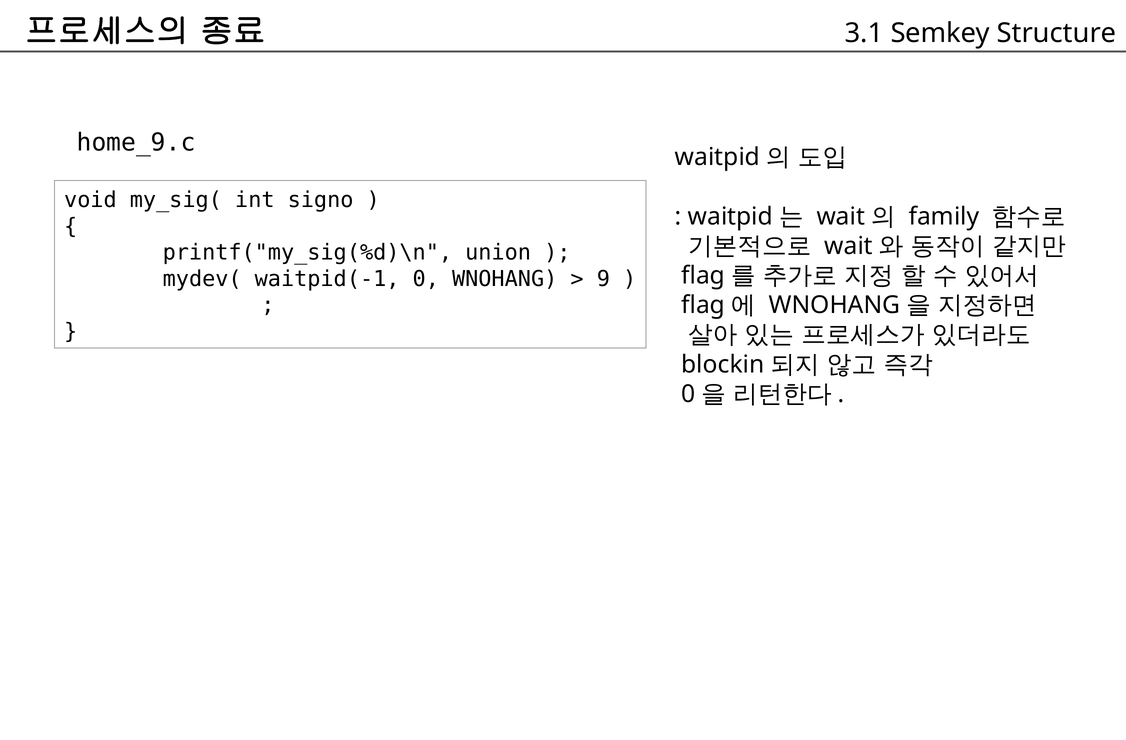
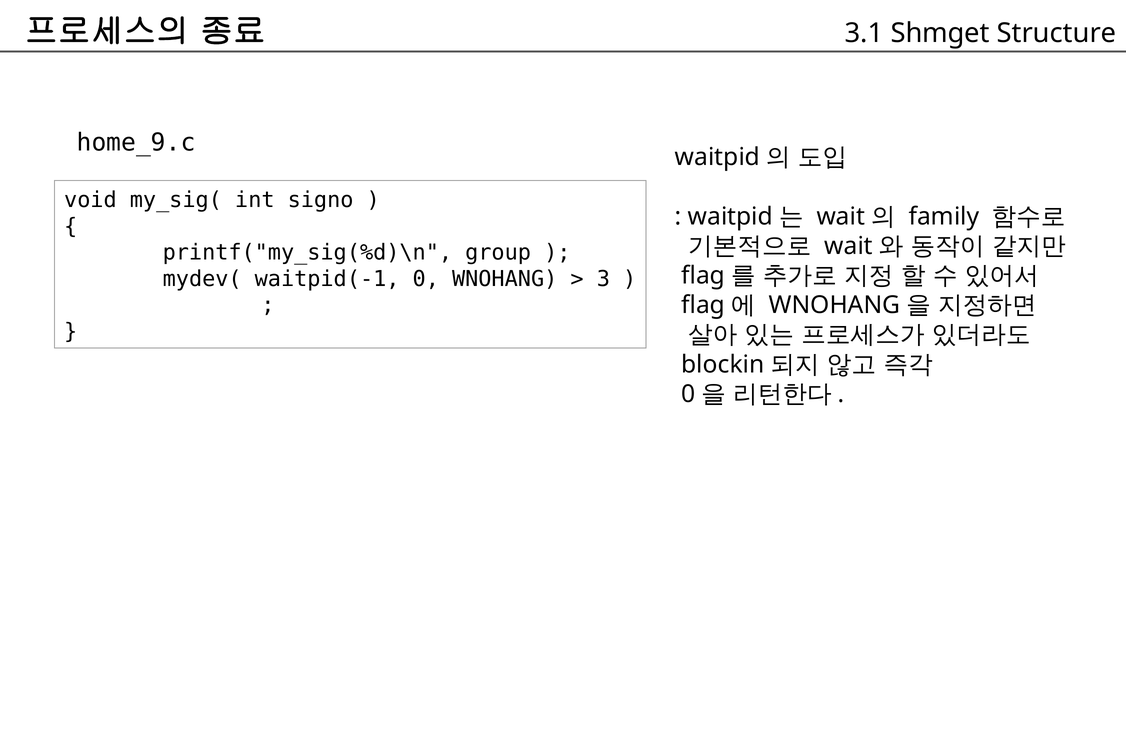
Semkey: Semkey -> Shmget (940, 33)
union: union -> group (498, 253)
9: 9 -> 3 (603, 279)
